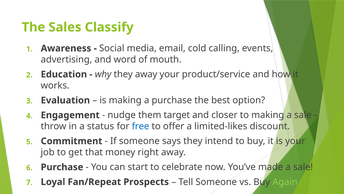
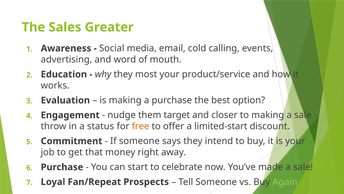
Classify: Classify -> Greater (109, 27)
they away: away -> most (146, 74)
free colour: blue -> orange (141, 126)
limited-likes: limited-likes -> limited-start (221, 126)
